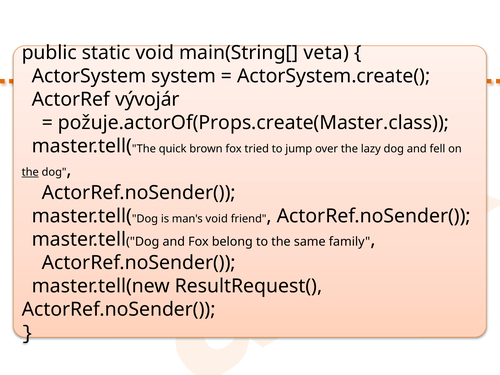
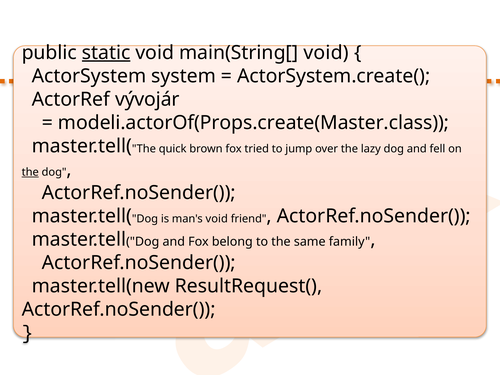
static underline: none -> present (106, 53)
main(String[ veta: veta -> void (326, 53)
požuje.actorOf(Props.create(Master.class: požuje.actorOf(Props.create(Master.class -> modeli.actorOf(Props.create(Master.class (254, 123)
